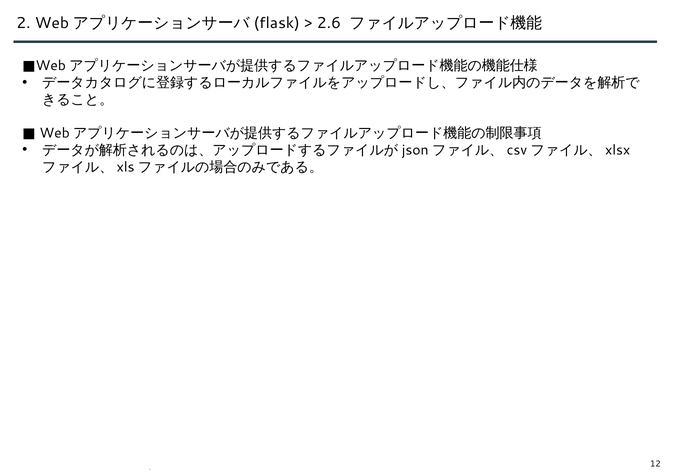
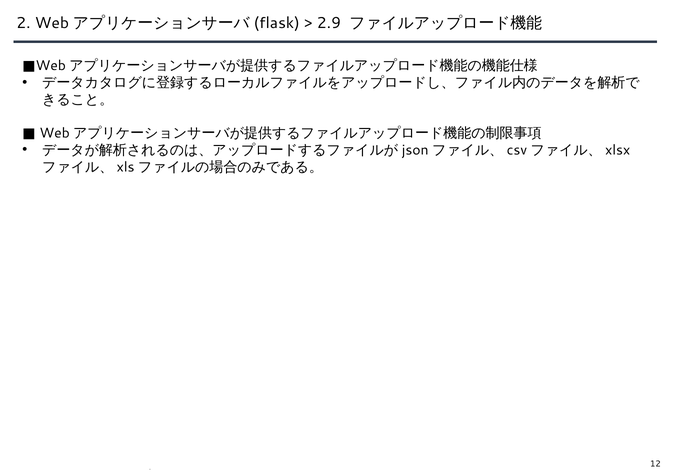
2.6: 2.6 -> 2.9 (329, 23)
